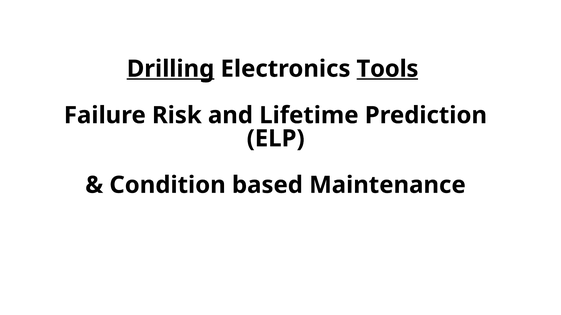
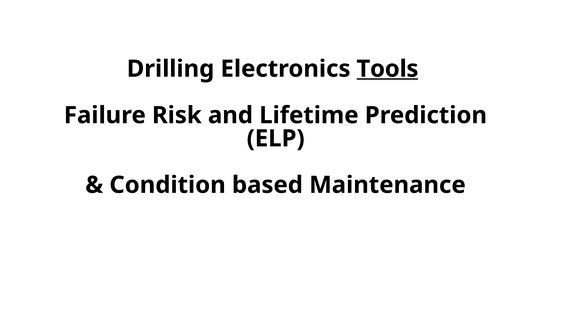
Drilling underline: present -> none (171, 69)
